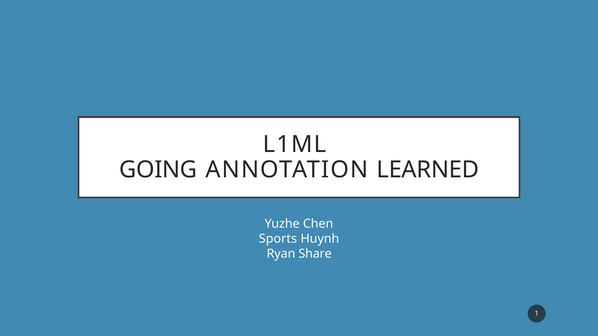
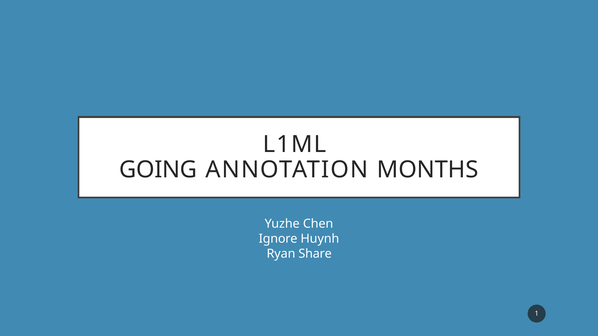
LEARNED: LEARNED -> MONTHS (428, 170)
Sports: Sports -> Ignore (278, 239)
